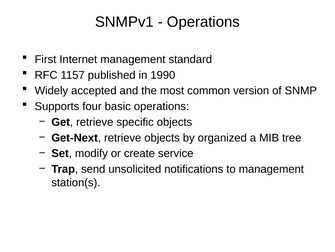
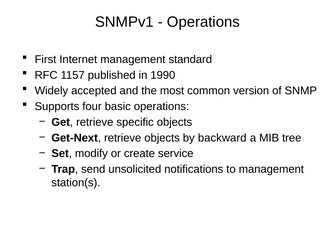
organized: organized -> backward (222, 137)
